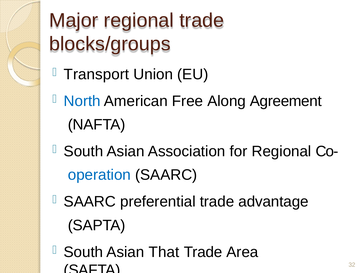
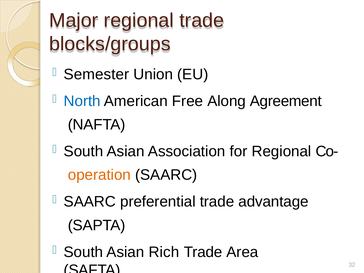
Transport: Transport -> Semester (96, 74)
operation colour: blue -> orange (99, 175)
That: That -> Rich (164, 252)
